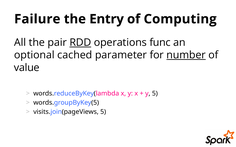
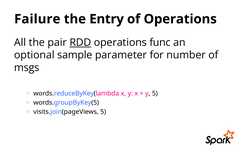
of Computing: Computing -> Operations (180, 19)
cached: cached -> sample (75, 55)
number underline: present -> none (186, 55)
value: value -> msgs (27, 68)
